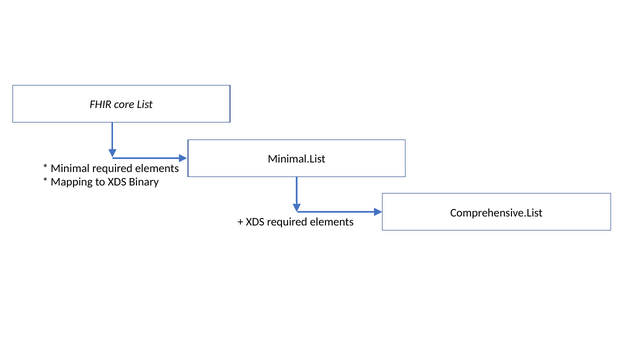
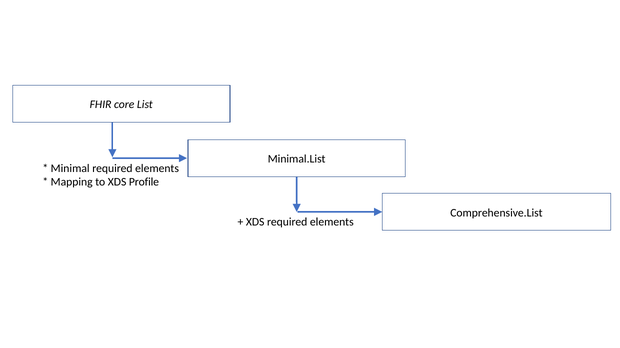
Binary: Binary -> Profile (144, 183)
